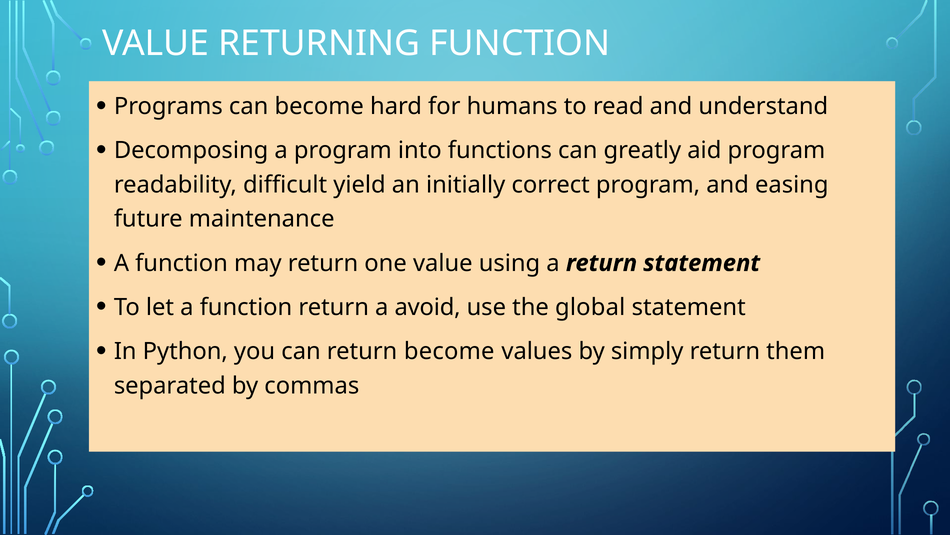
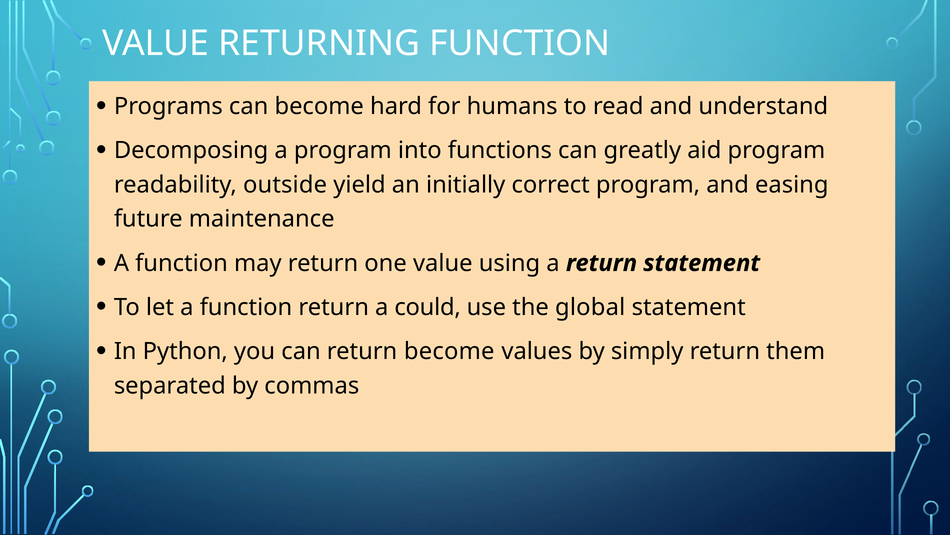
difficult: difficult -> outside (285, 185)
avoid: avoid -> could (428, 307)
